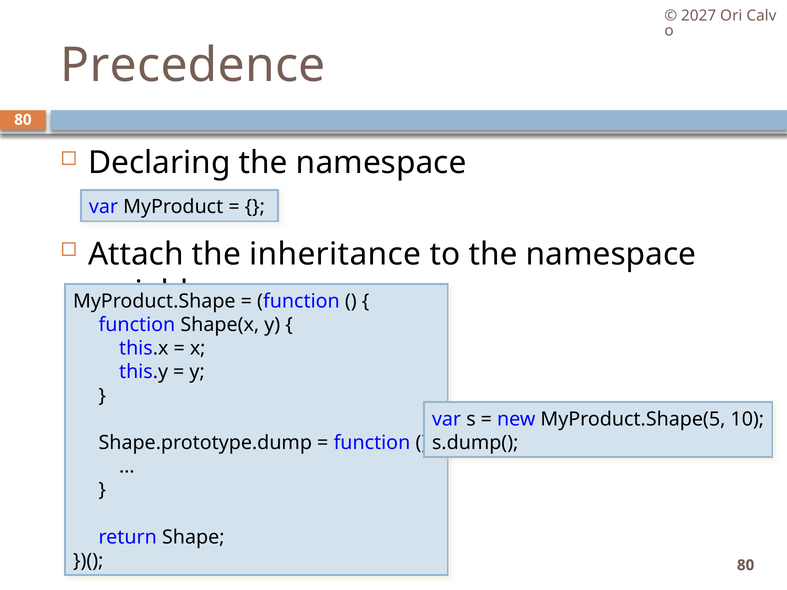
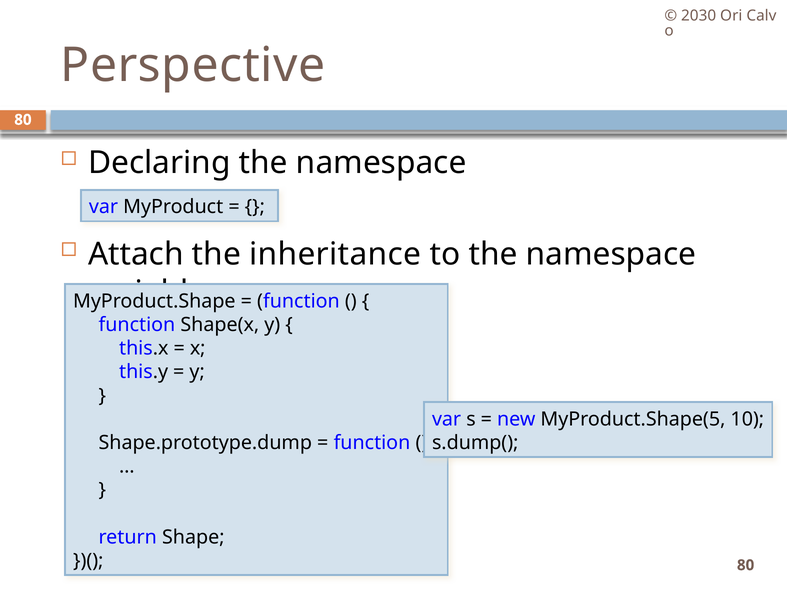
2027: 2027 -> 2030 (699, 16)
Precedence: Precedence -> Perspective (193, 66)
